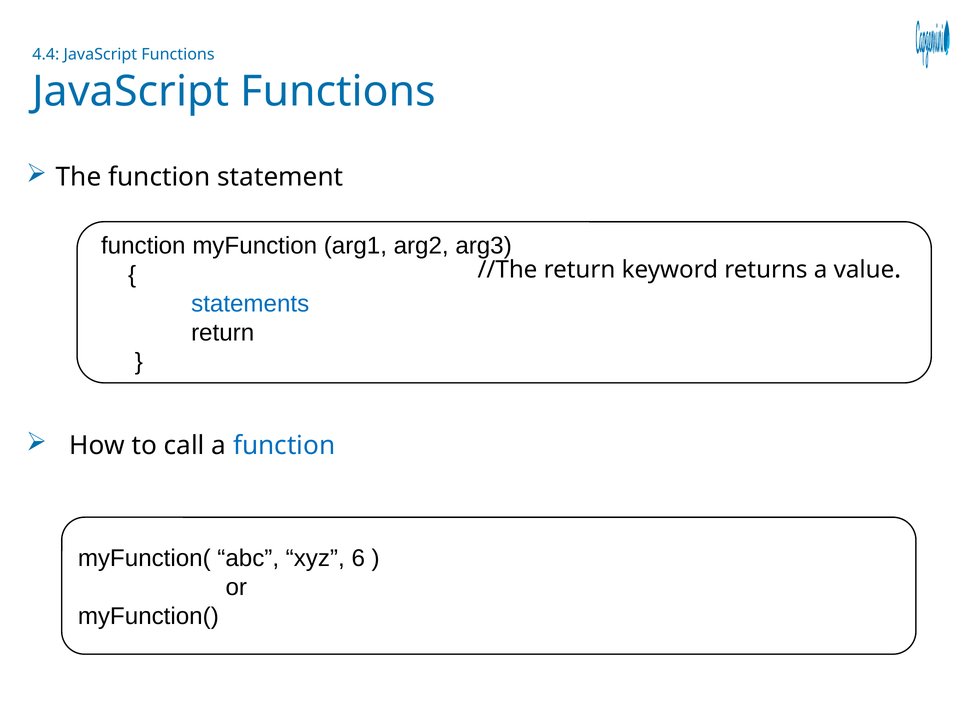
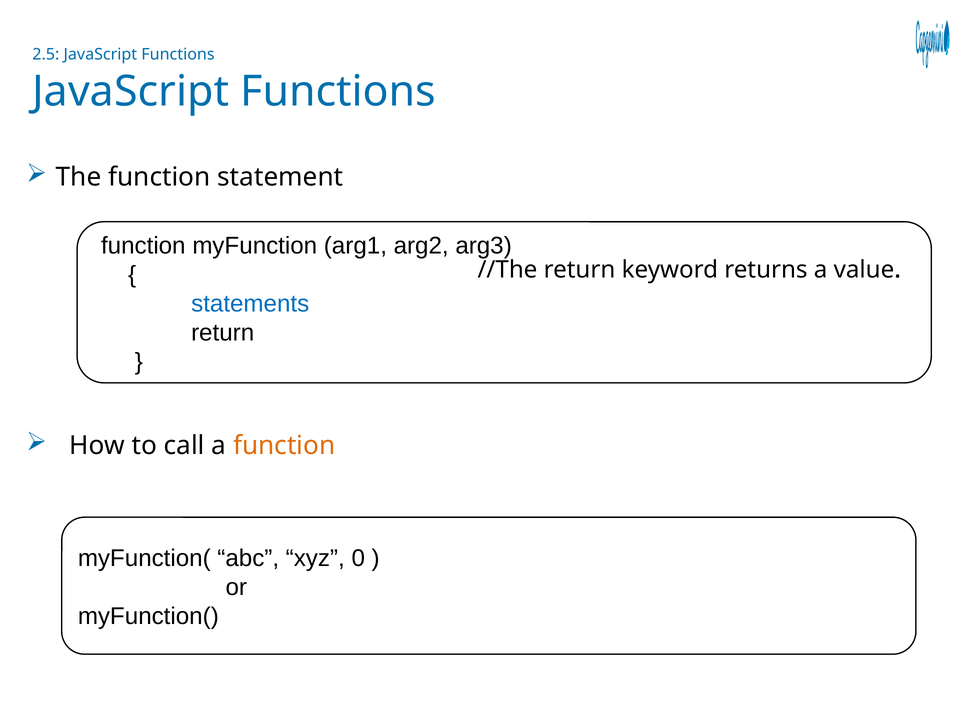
4.4: 4.4 -> 2.5 (46, 54)
function colour: blue -> orange (284, 446)
6: 6 -> 0 (358, 559)
